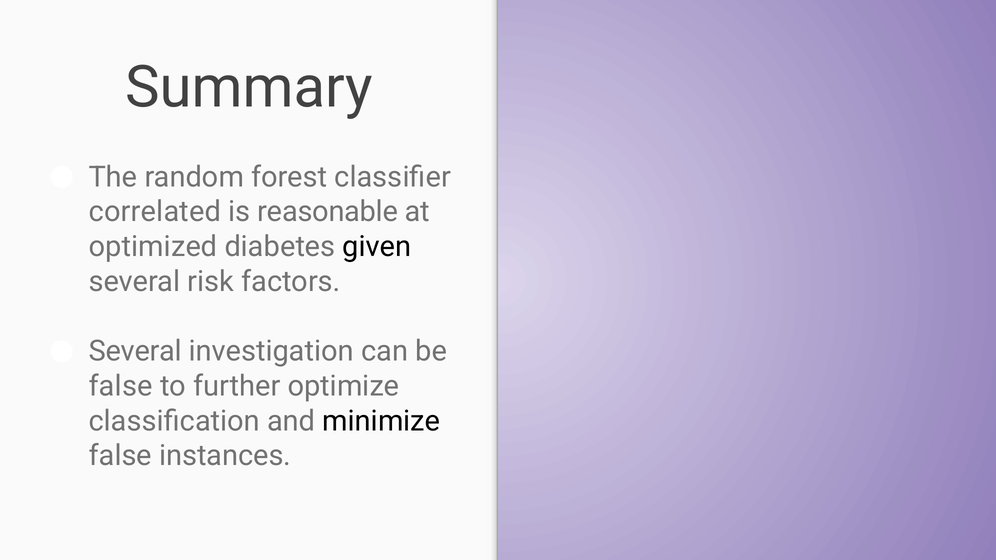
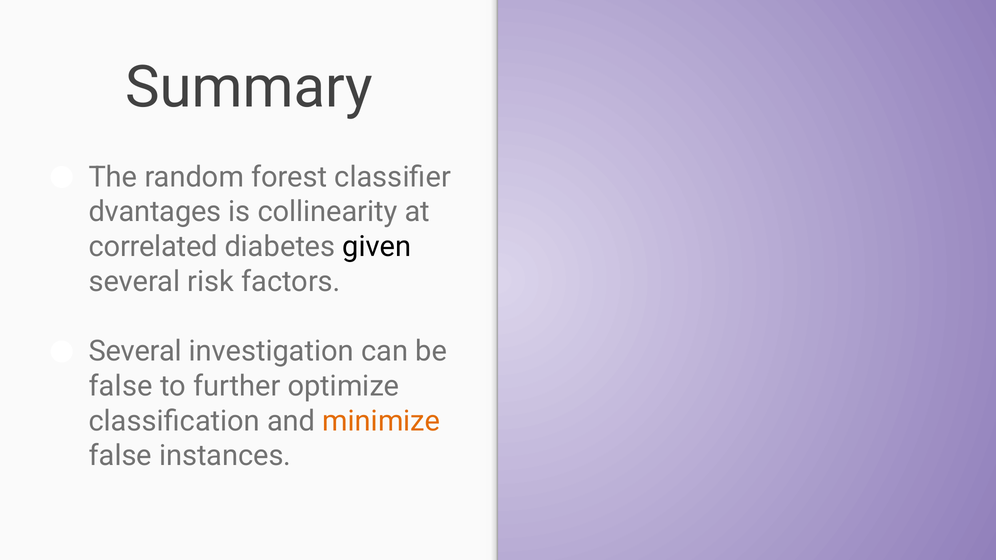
correlated: correlated -> dvantages (155, 212)
reasonable: reasonable -> collinearity (328, 212)
optimized: optimized -> correlated (153, 247)
minimize colour: black -> orange (381, 421)
